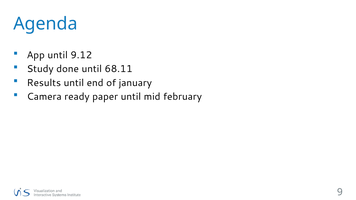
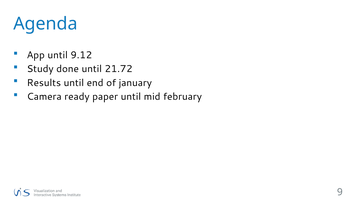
68.11: 68.11 -> 21.72 (119, 69)
